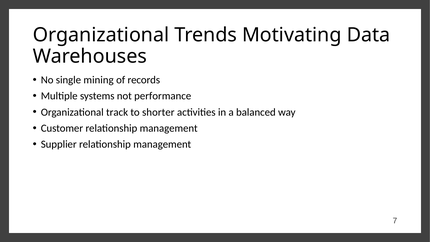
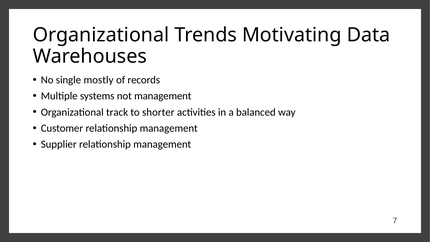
mining: mining -> mostly (99, 80)
not performance: performance -> management (163, 96)
